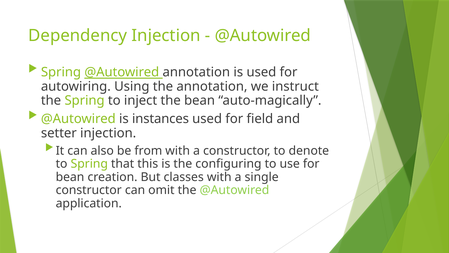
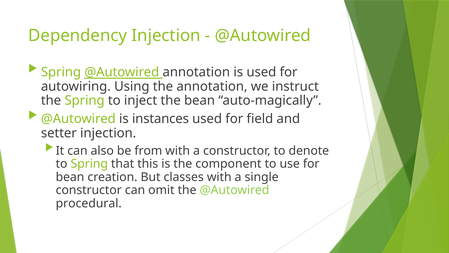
configuring: configuring -> component (228, 164)
application: application -> procedural (89, 203)
